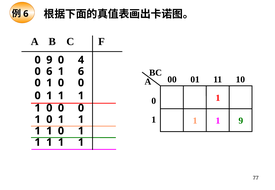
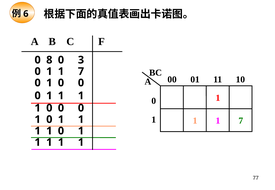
0 9: 9 -> 8 (49, 60)
4: 4 -> 3 (81, 60)
6: 6 -> 1 (49, 72)
6: 6 -> 7 (81, 72)
9: 9 -> 7 (241, 121)
